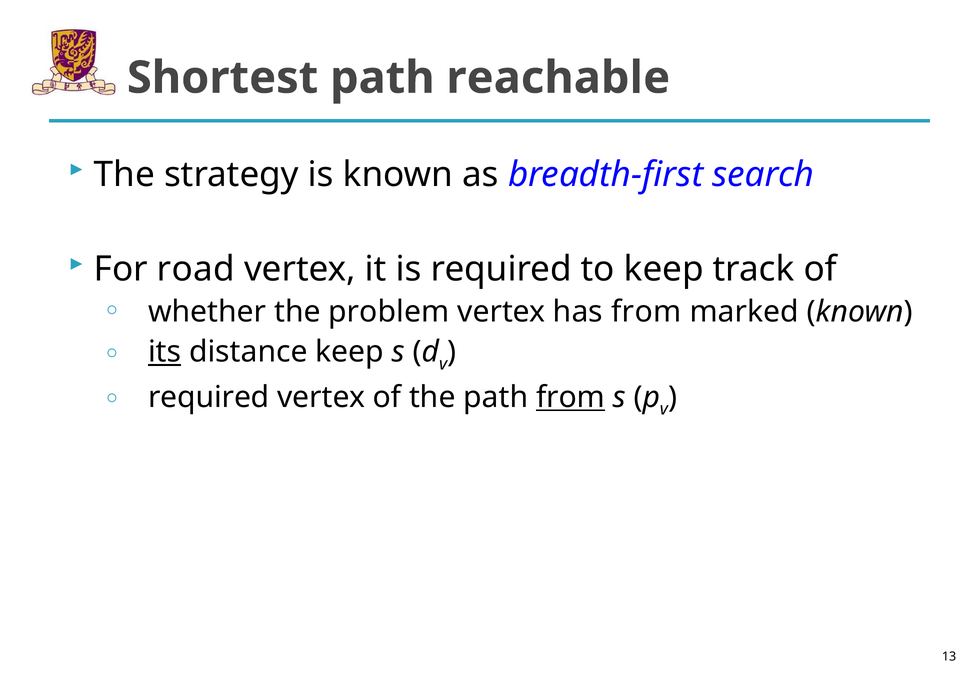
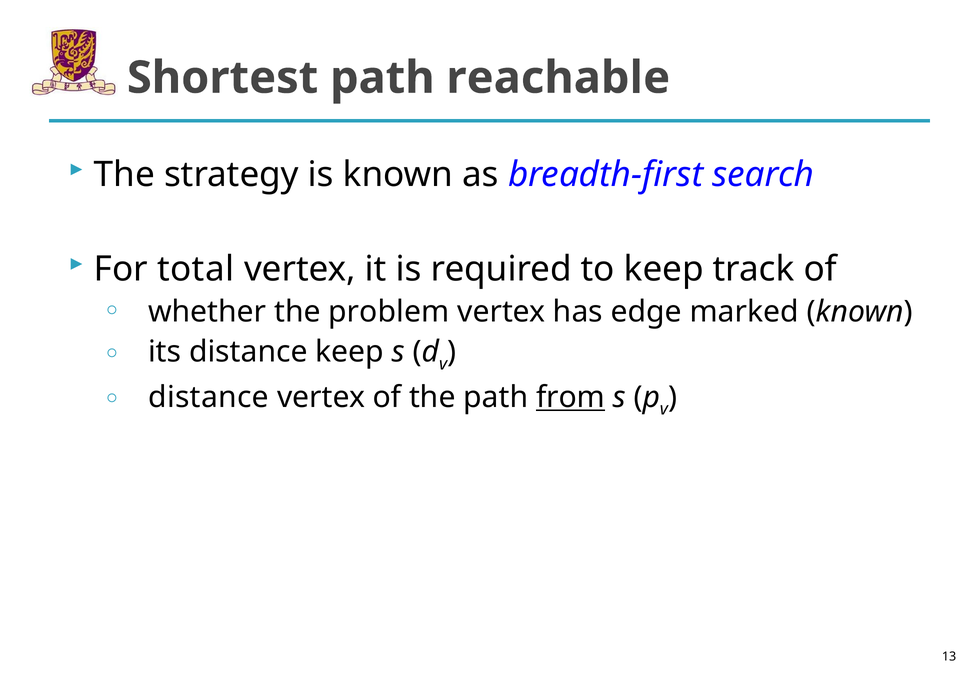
road: road -> total (196, 269)
has from: from -> edge (646, 312)
its underline: present -> none (165, 352)
required: required -> distance (209, 397)
